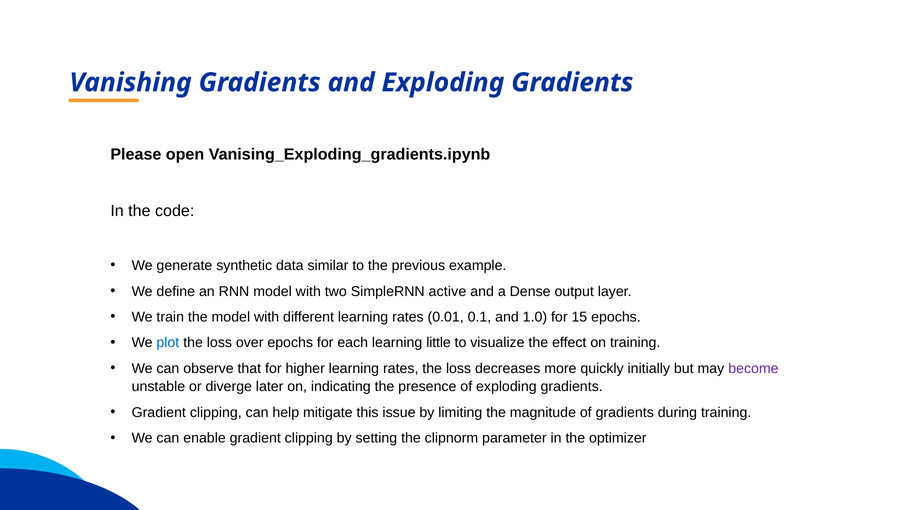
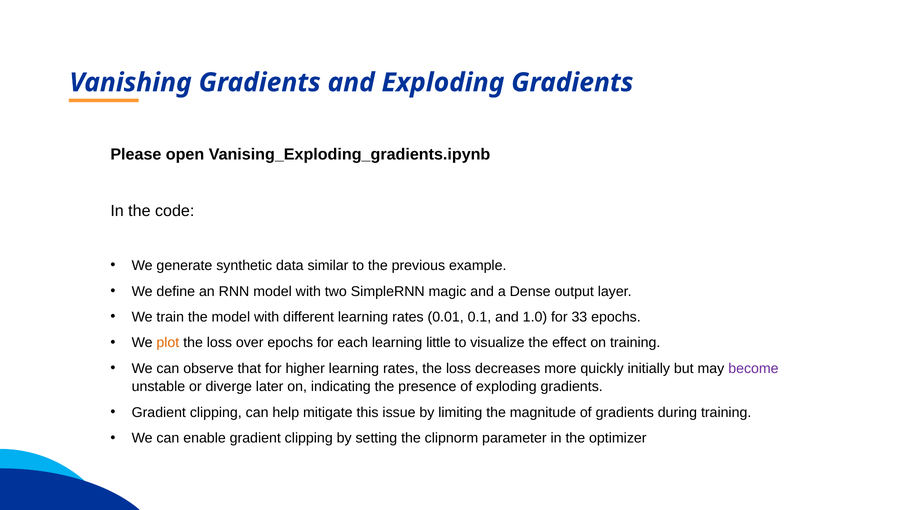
active: active -> magic (448, 291)
15: 15 -> 33 (579, 317)
plot colour: blue -> orange (168, 343)
